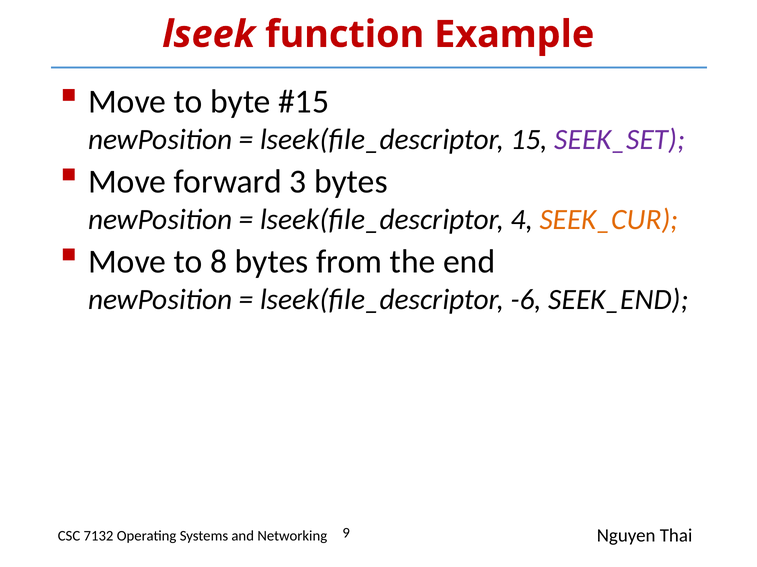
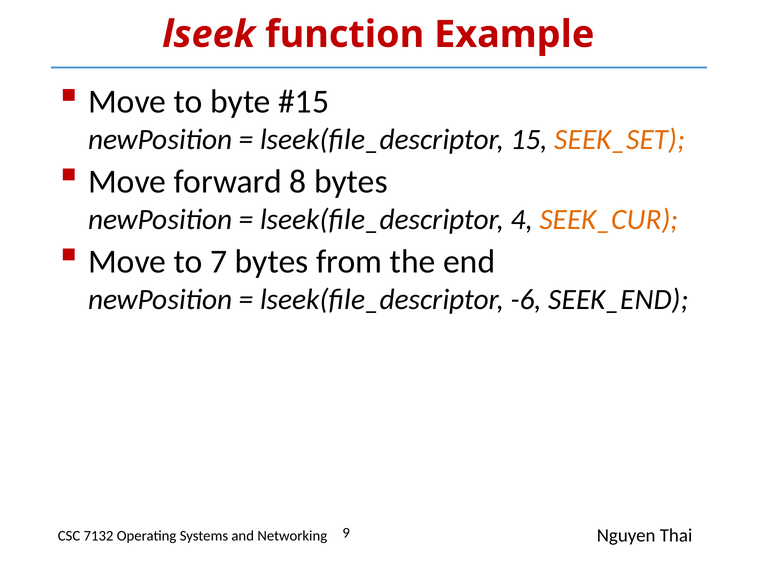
SEEK_SET colour: purple -> orange (620, 140)
3: 3 -> 8 (298, 182)
8: 8 -> 7 (219, 262)
